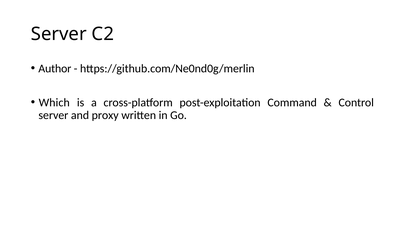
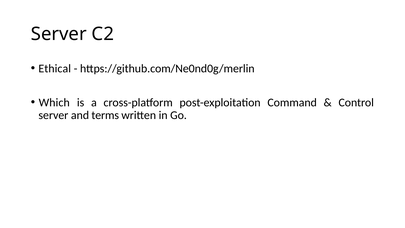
Author: Author -> Ethical (55, 68)
proxy: proxy -> terms (105, 115)
